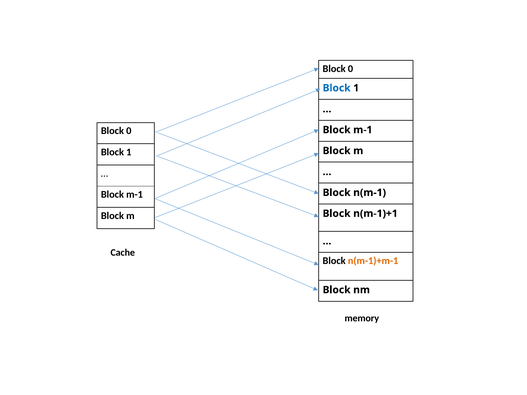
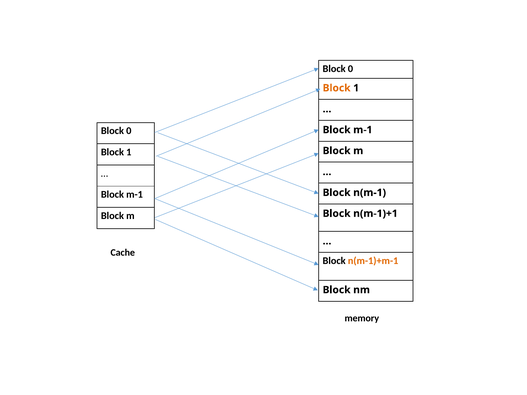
Block colour: blue -> orange (337, 88)
